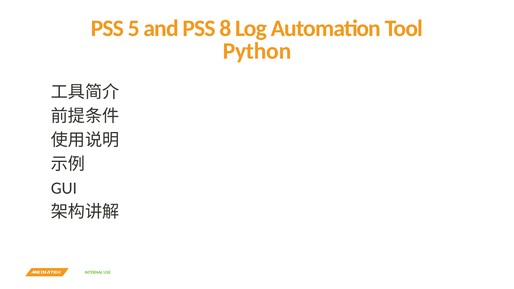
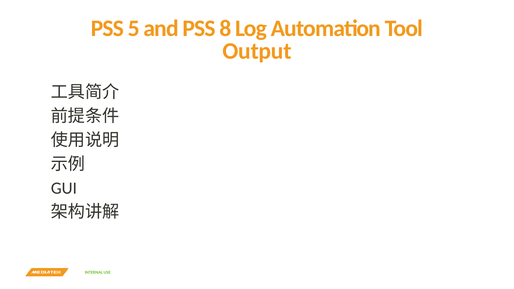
Python: Python -> Output (257, 51)
